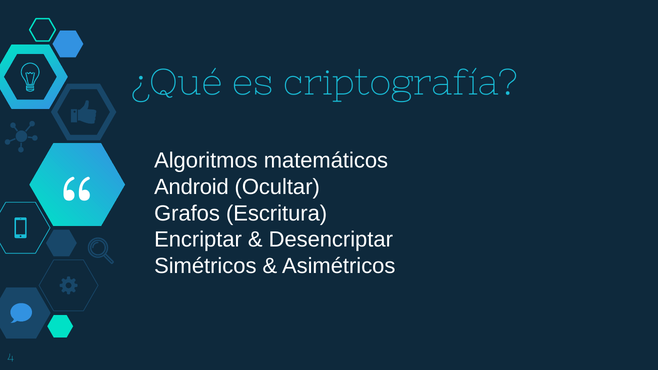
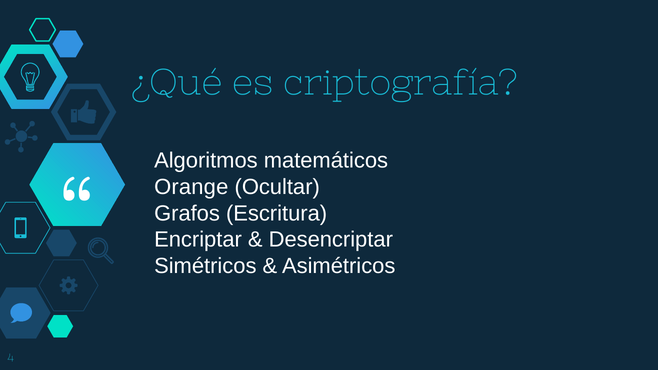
Android: Android -> Orange (191, 187)
